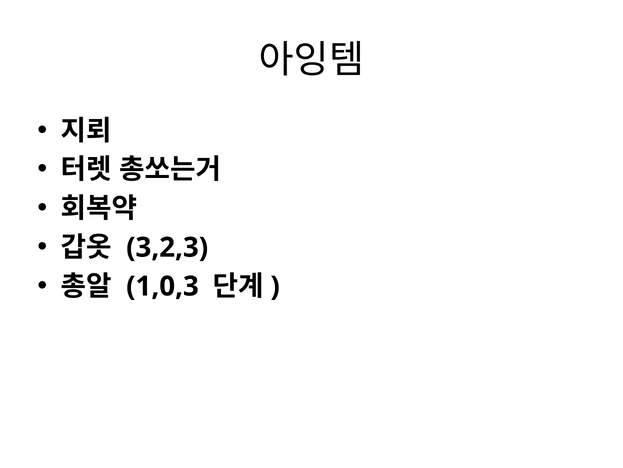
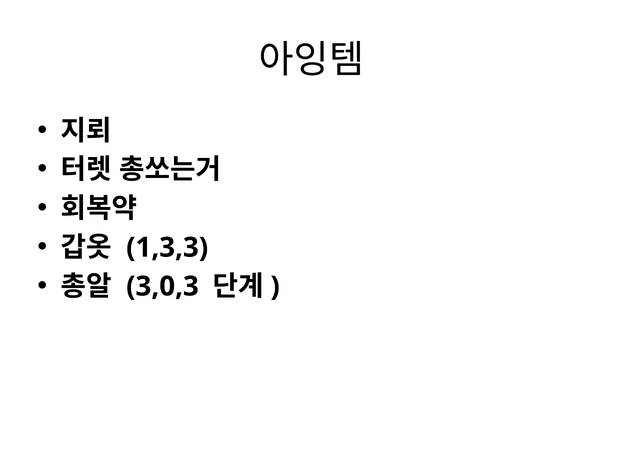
3,2,3: 3,2,3 -> 1,3,3 (167, 247)
1,0,3: 1,0,3 -> 3,0,3 (163, 286)
